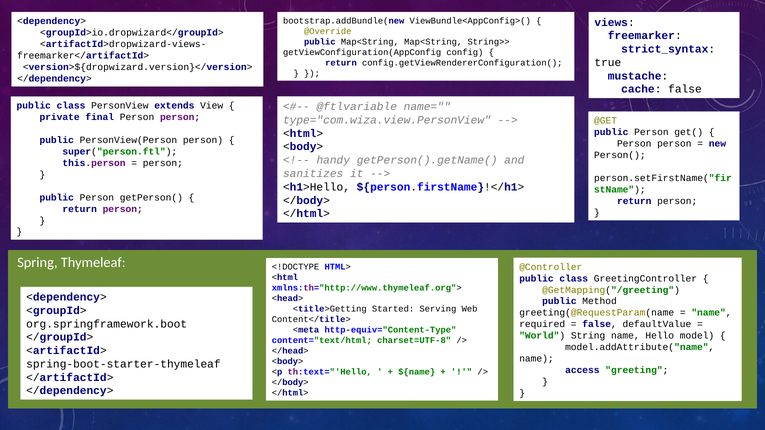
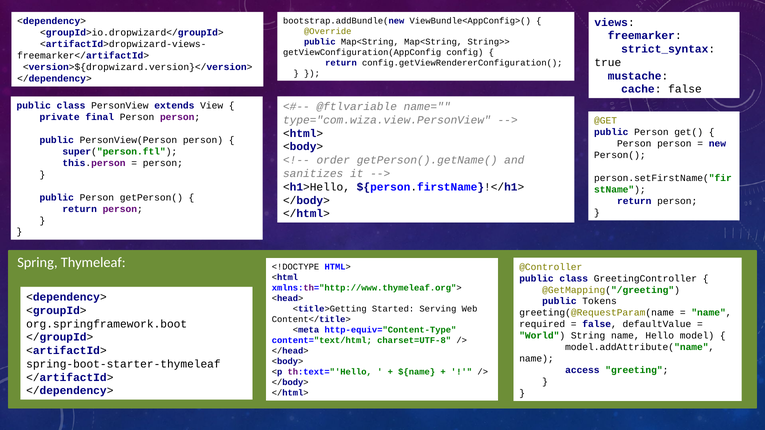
handy: handy -> order (333, 160)
Method: Method -> Tokens (600, 302)
